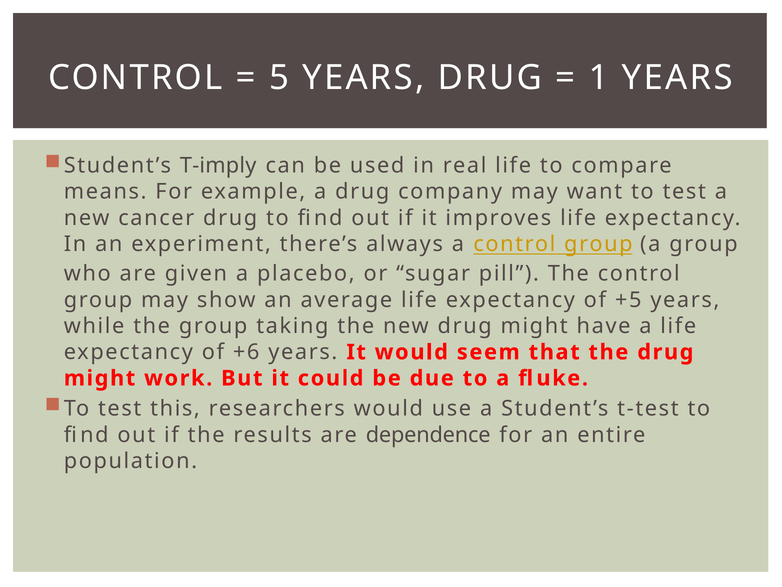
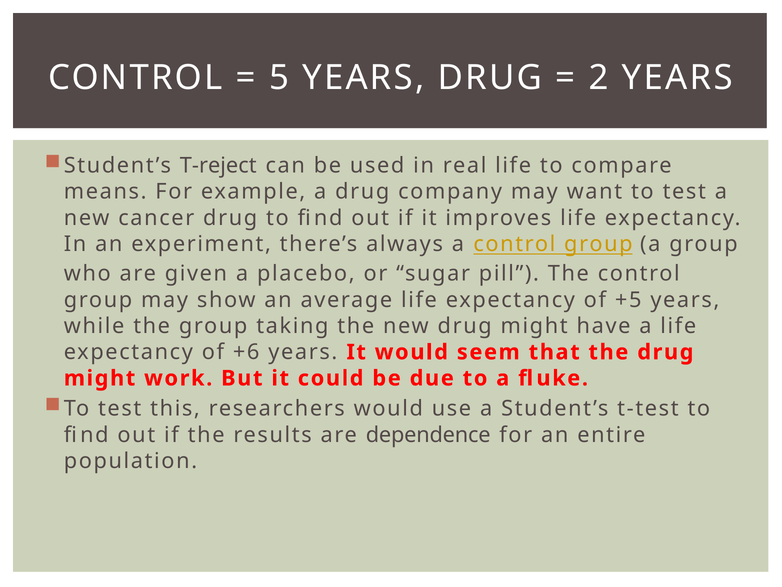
1: 1 -> 2 (599, 78)
T-imply: T-imply -> T-reject (218, 166)
